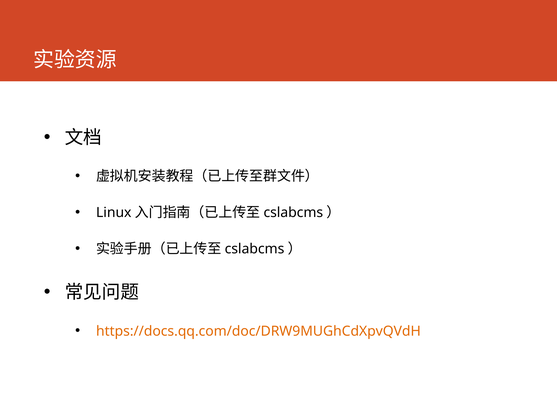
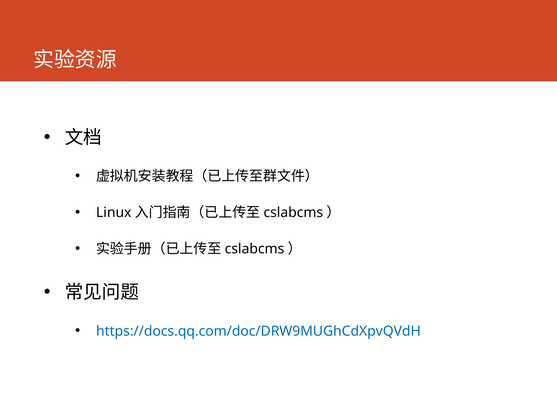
https://docs.qq.com/doc/DRW9MUGhCdXpvQVdH colour: orange -> blue (258, 331)
